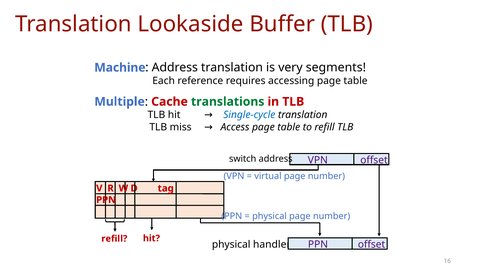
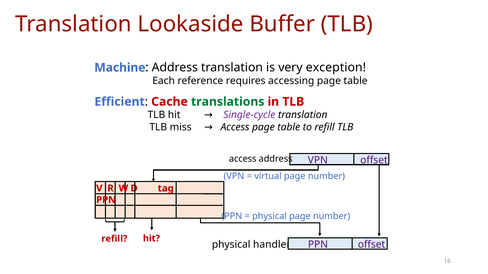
segments: segments -> exception (336, 68)
Multiple: Multiple -> Efficient (120, 102)
Single-cycle colour: blue -> purple (249, 115)
switch: switch -> access (243, 159)
